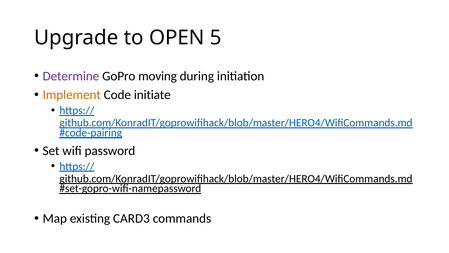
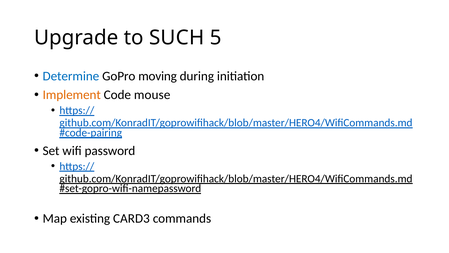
OPEN: OPEN -> SUCH (177, 38)
Determine colour: purple -> blue (71, 76)
initiate: initiate -> mouse (152, 95)
